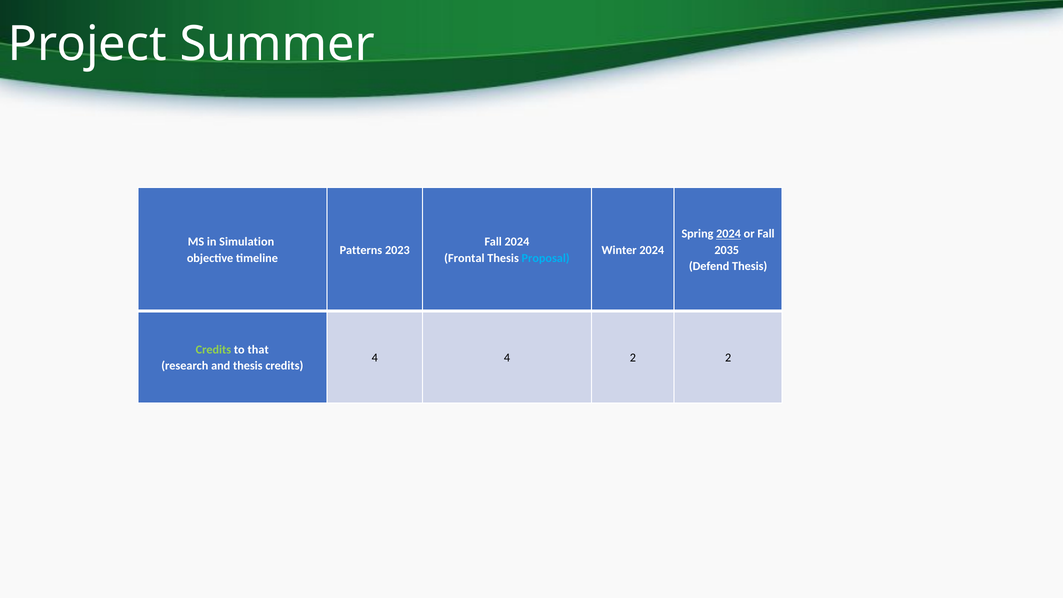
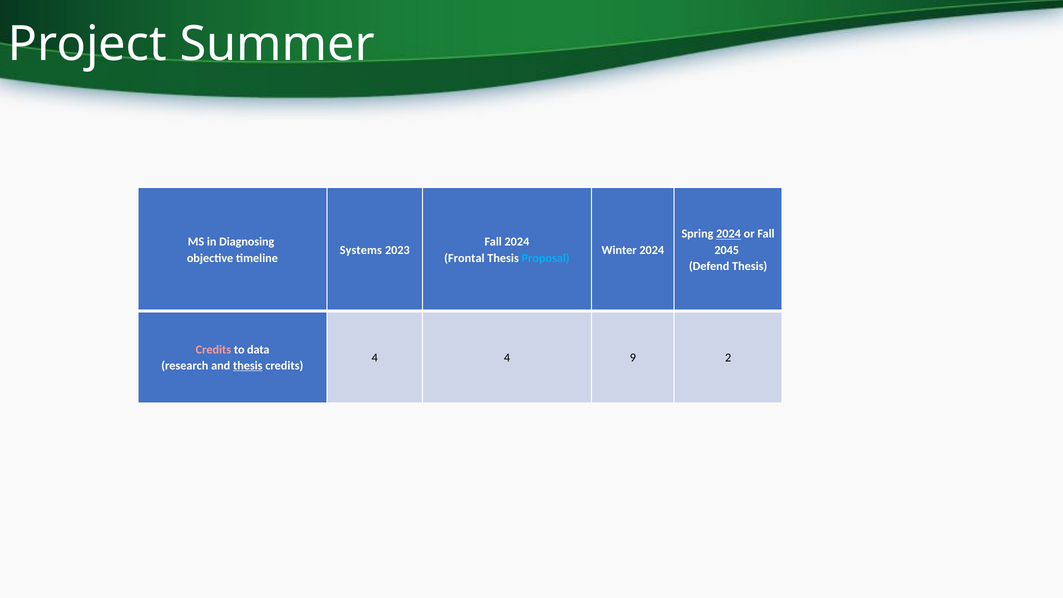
Simulation: Simulation -> Diagnosing (247, 242)
Patterns: Patterns -> Systems (361, 250)
2035: 2035 -> 2045 (727, 250)
Credits colour: light green -> pink (213, 350)
that: that -> data (258, 350)
4 2: 2 -> 9 (633, 358)
thesis underline: none -> present (248, 366)
